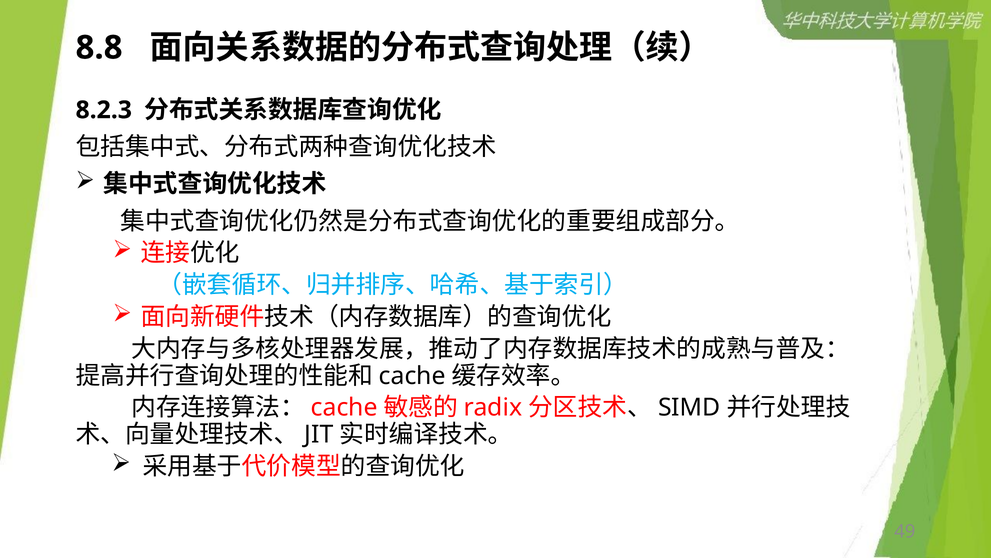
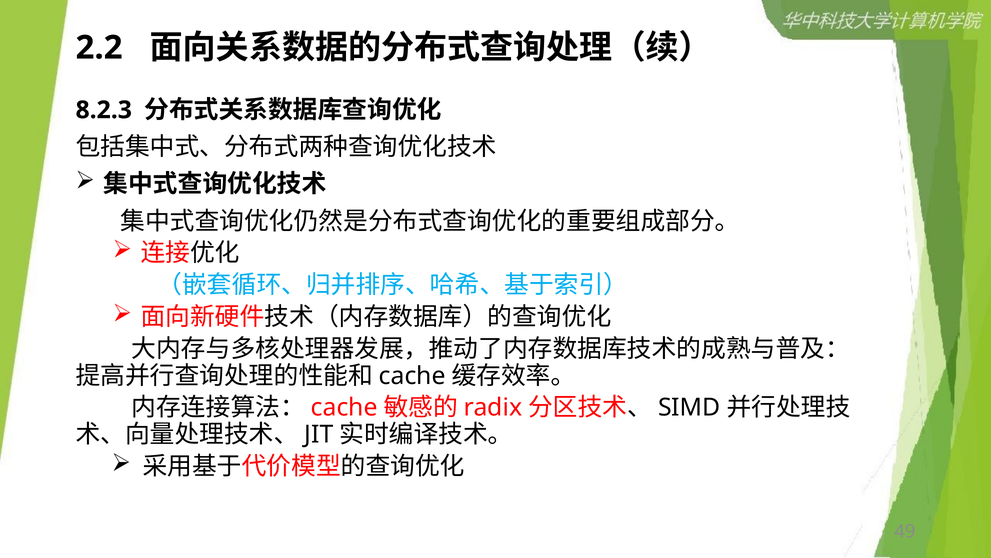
8.8: 8.8 -> 2.2 (99, 48)
